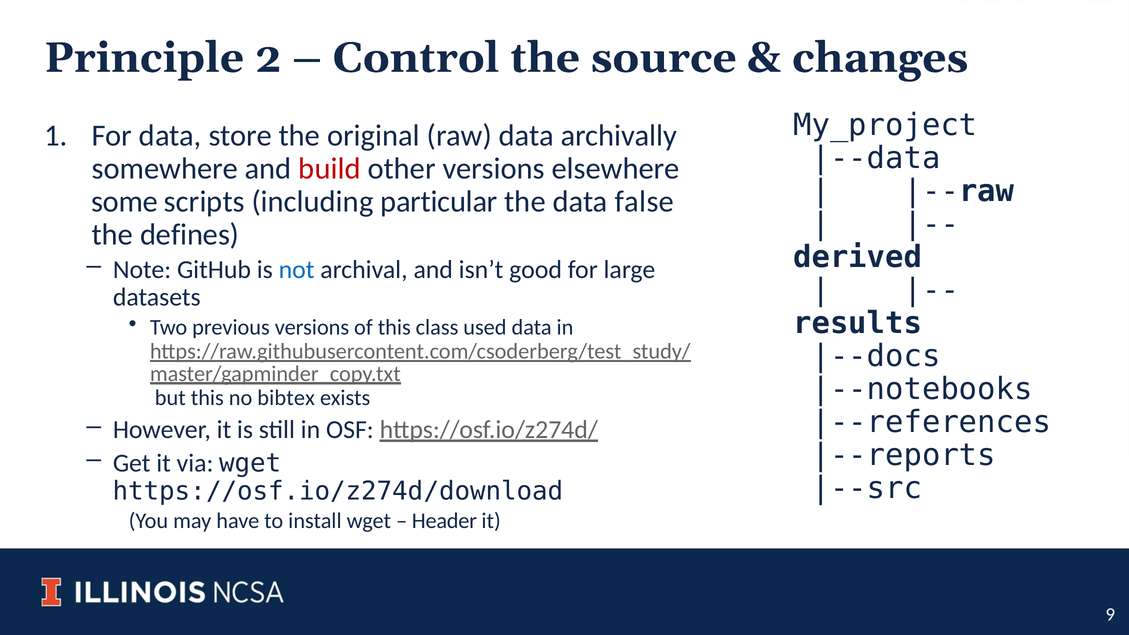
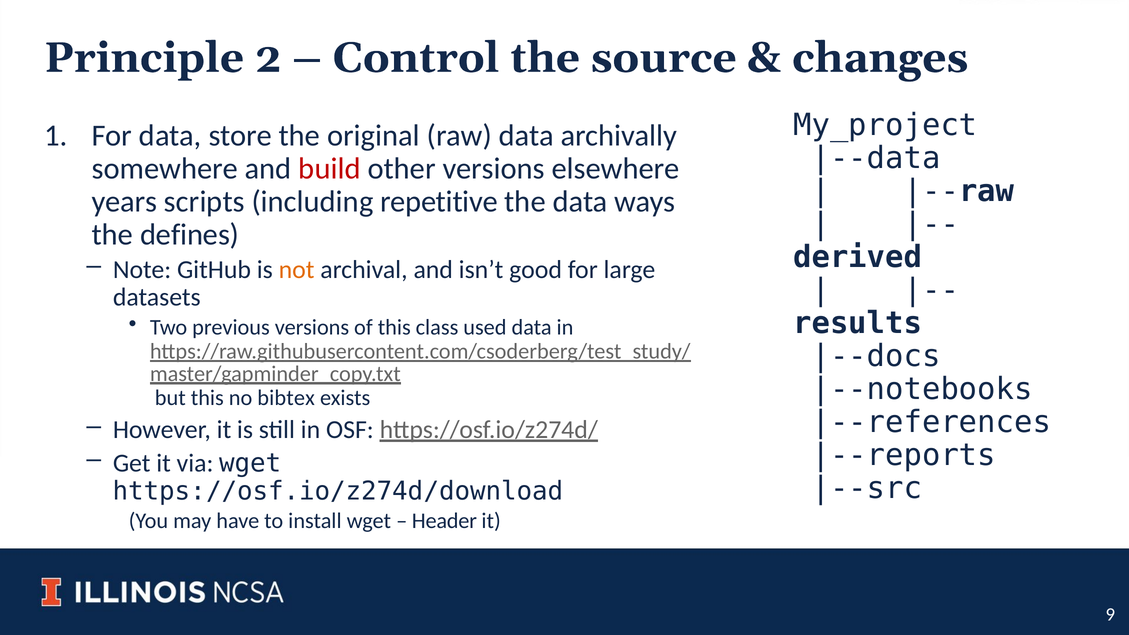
some: some -> years (124, 202)
particular: particular -> repetitive (439, 202)
false: false -> ways (645, 202)
not colour: blue -> orange (297, 270)
